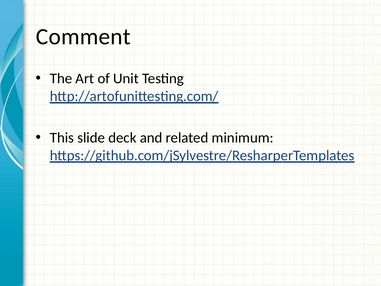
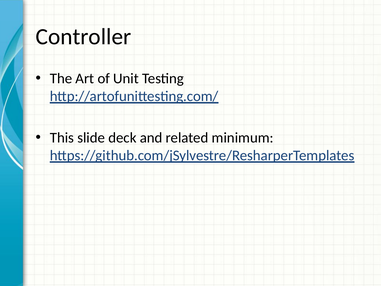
Comment: Comment -> Controller (83, 37)
